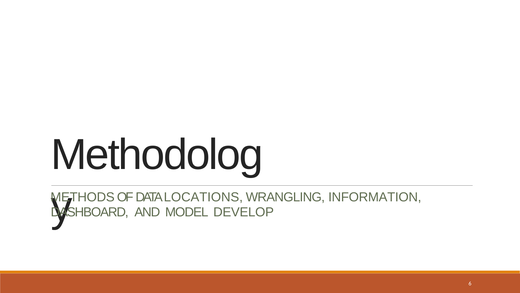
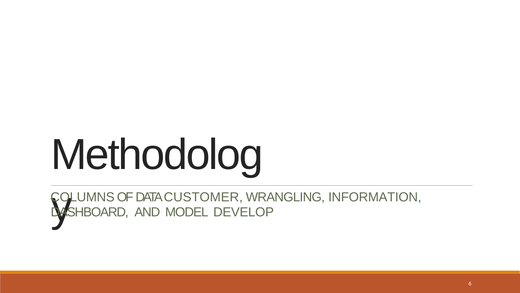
METHODS: METHODS -> COLUMNS (83, 197)
LOCATIONS: LOCATIONS -> CUSTOMER (203, 197)
